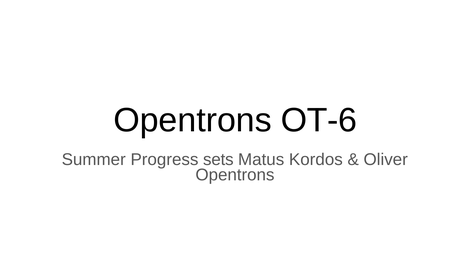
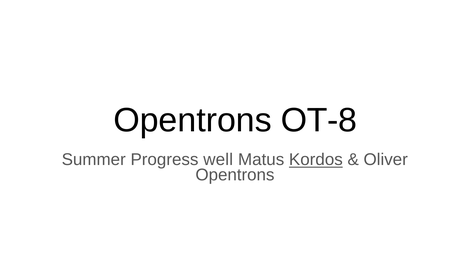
OT-6: OT-6 -> OT-8 (319, 121)
sets: sets -> well (218, 160)
Kordos underline: none -> present (316, 160)
